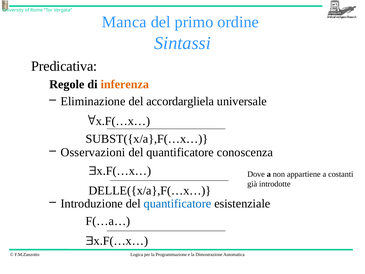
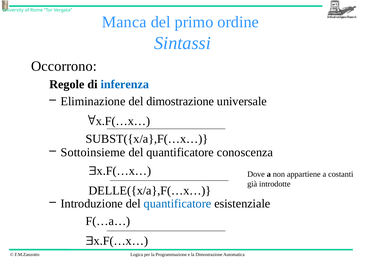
Predicativa: Predicativa -> Occorrono (64, 66)
inferenza colour: orange -> blue (125, 84)
del accordargliela: accordargliela -> dimostrazione (180, 101)
Osservazioni: Osservazioni -> Sottoinsieme (93, 152)
